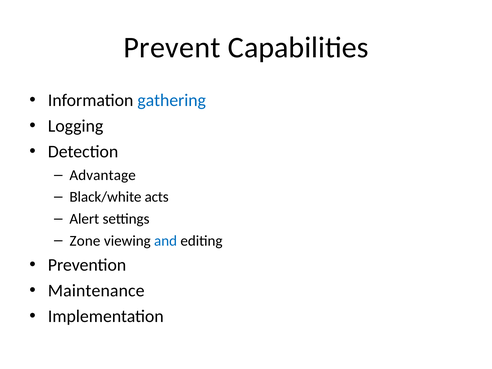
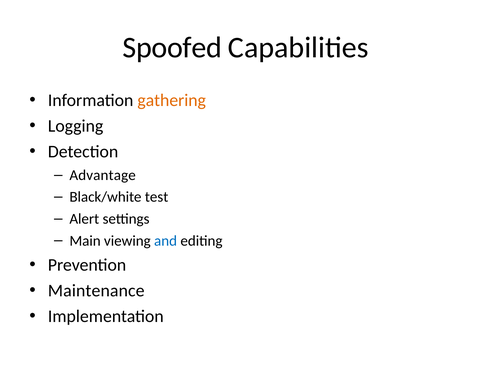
Prevent: Prevent -> Spoofed (172, 48)
gathering colour: blue -> orange (172, 100)
acts: acts -> test (157, 197)
Zone: Zone -> Main (85, 241)
